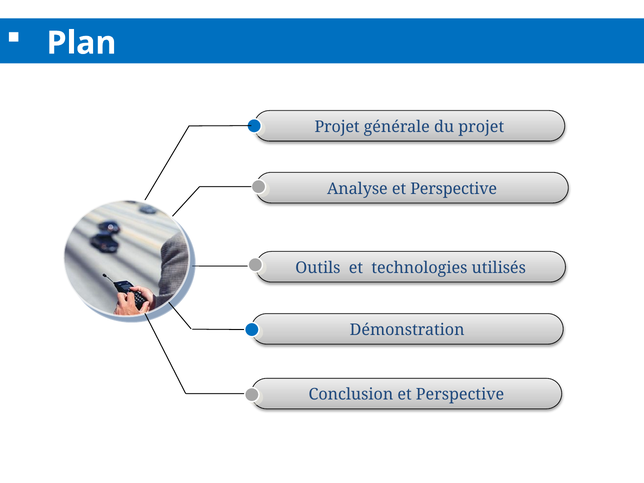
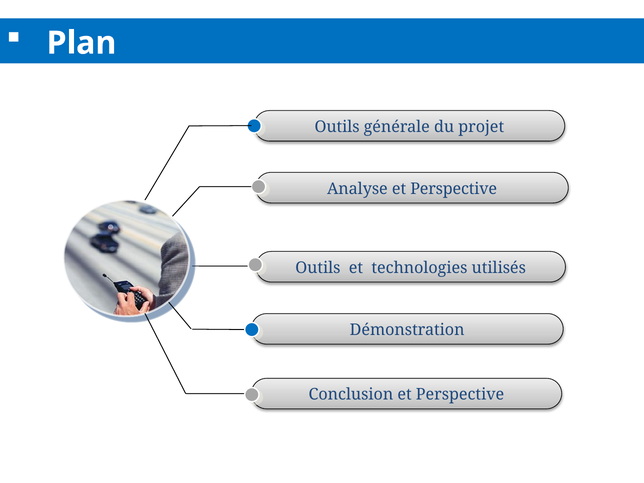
Projet: Projet -> Outils (337, 127)
